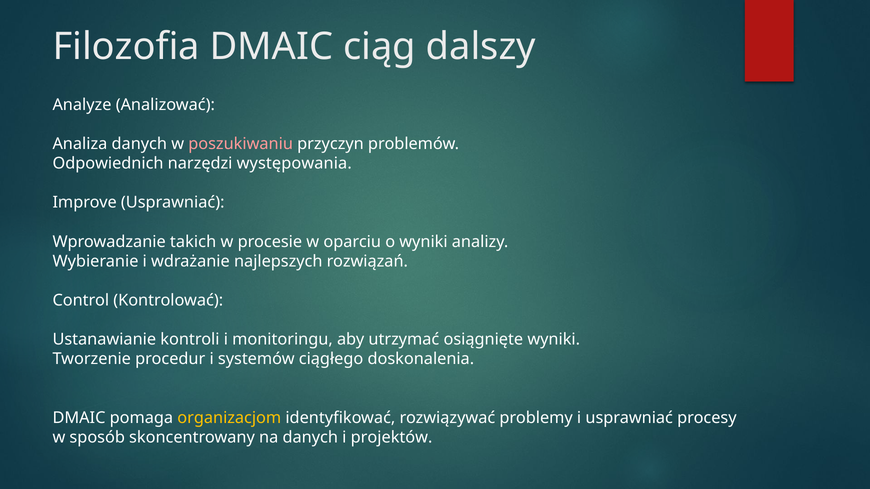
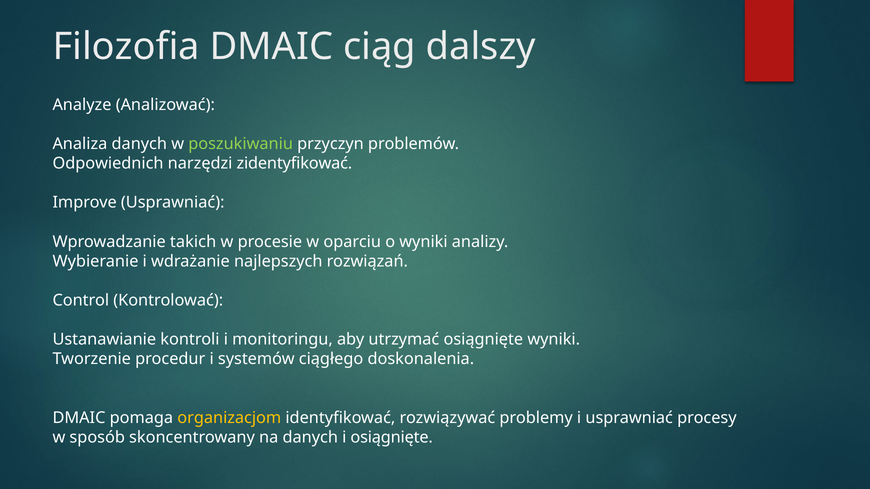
poszukiwaniu colour: pink -> light green (241, 144)
występowania: występowania -> zidentyfikować (294, 164)
i projektów: projektów -> osiągnięte (392, 438)
